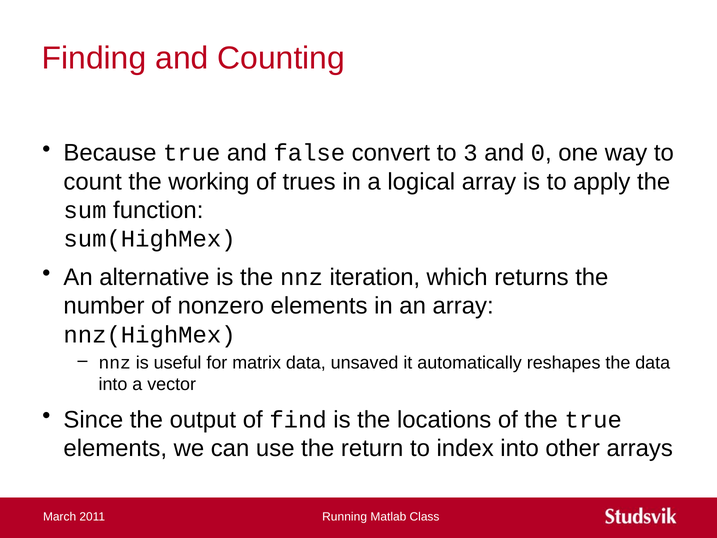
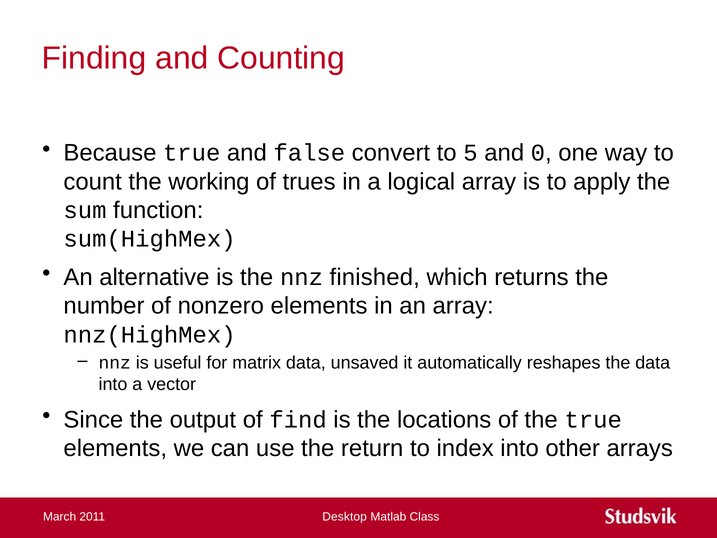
3: 3 -> 5 (471, 153)
iteration: iteration -> finished (375, 277)
Running: Running -> Desktop (345, 517)
